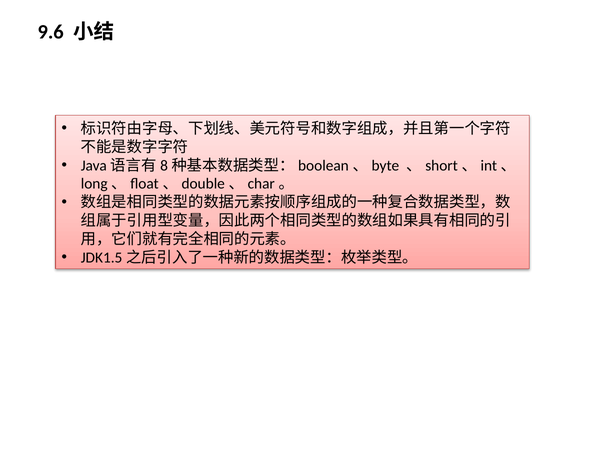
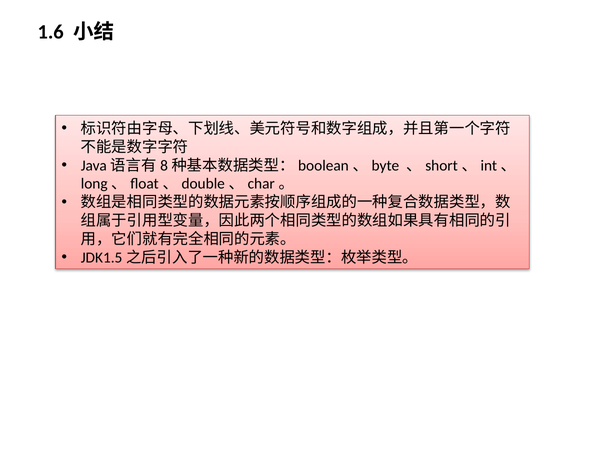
9.6: 9.6 -> 1.6 (51, 32)
